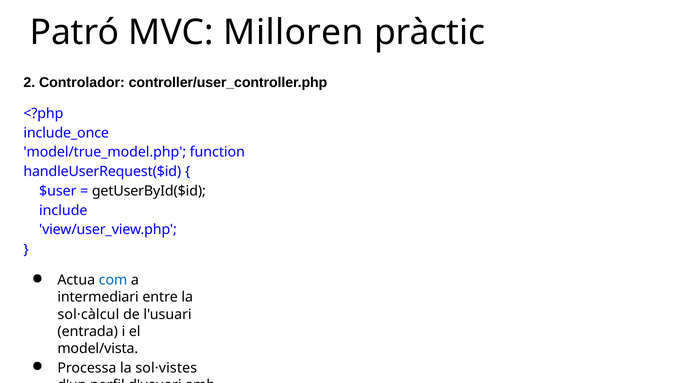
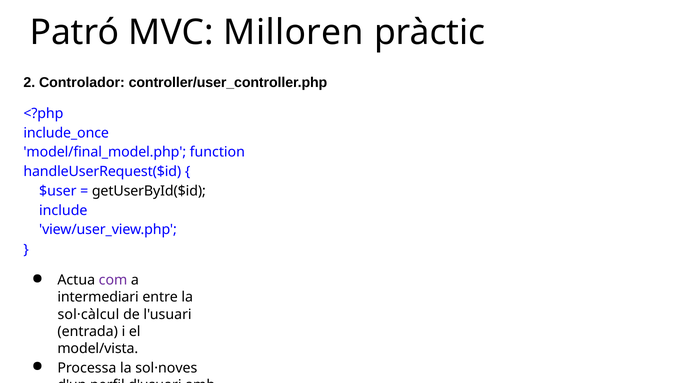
model/true_model.php: model/true_model.php -> model/final_model.php (105, 152)
com colour: blue -> purple (113, 280)
sol·vistes: sol·vistes -> sol·noves (166, 368)
